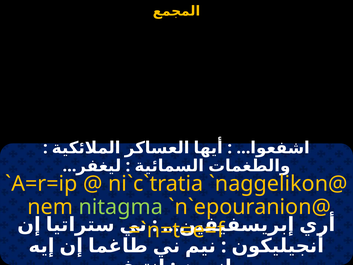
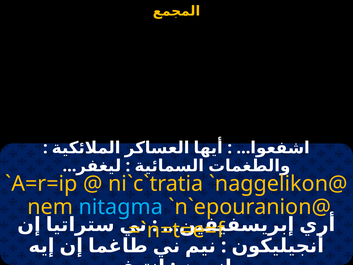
nitagma colour: light green -> light blue (121, 207)
